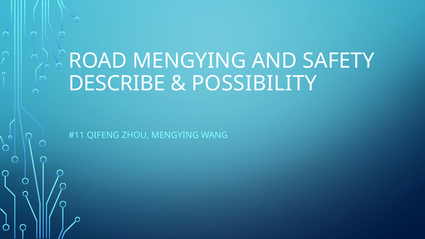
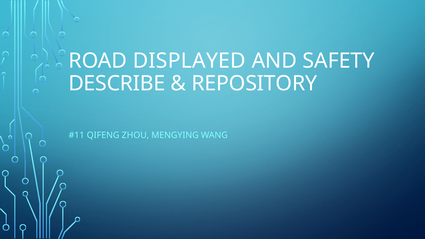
ROAD MENGYING: MENGYING -> DISPLAYED (189, 61)
POSSIBILITY: POSSIBILITY -> REPOSITORY (254, 84)
